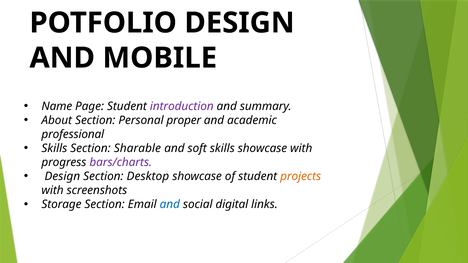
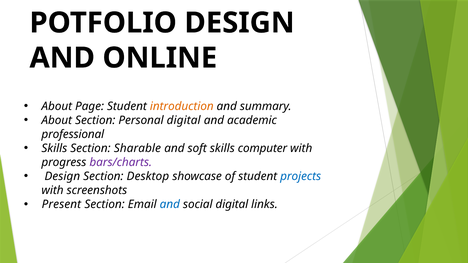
MOBILE: MOBILE -> ONLINE (160, 58)
Name: Name -> About (57, 106)
introduction colour: purple -> orange (182, 106)
Personal proper: proper -> digital (184, 120)
skills showcase: showcase -> computer (263, 149)
projects colour: orange -> blue (301, 177)
Storage: Storage -> Present (61, 205)
